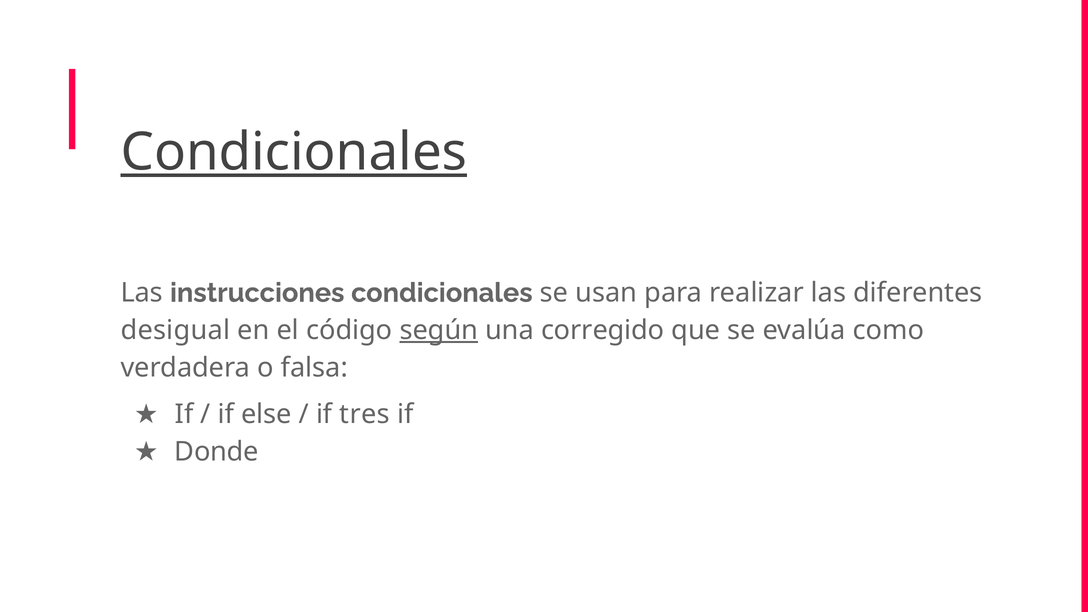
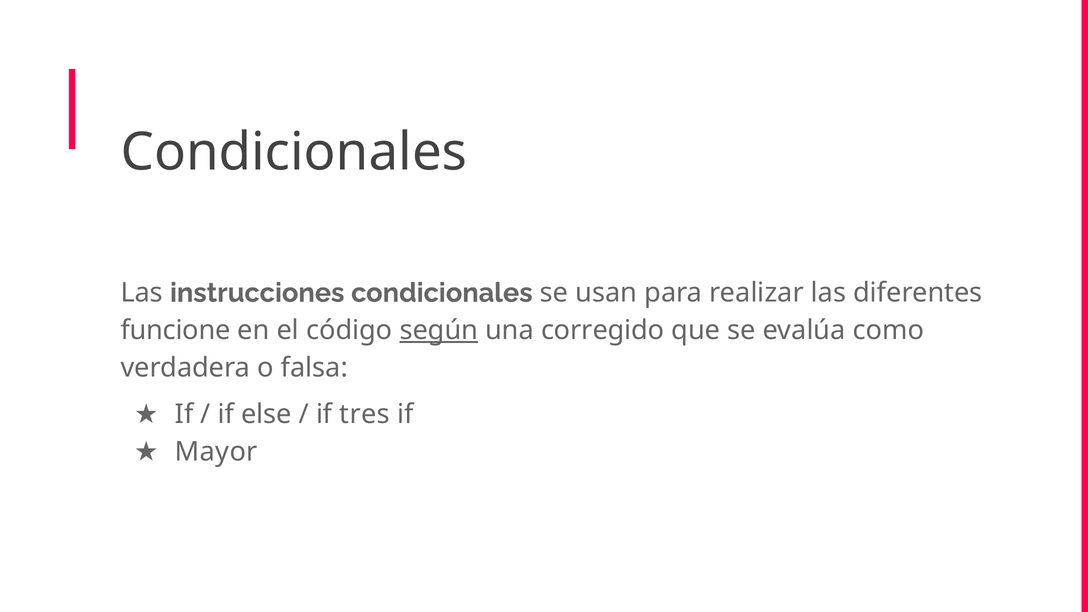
Condicionales underline: present -> none (294, 152)
desigual: desigual -> funcione (176, 330)
Donde: Donde -> Mayor (216, 452)
